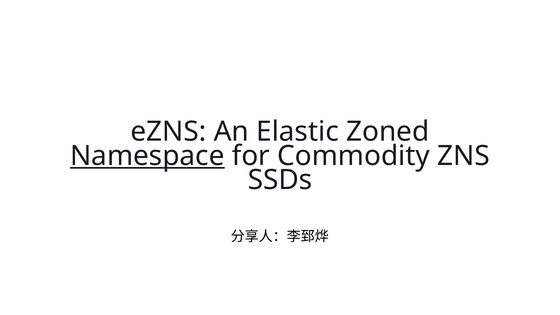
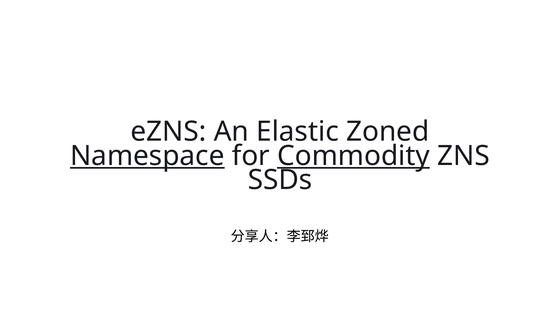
Commodity underline: none -> present (353, 156)
